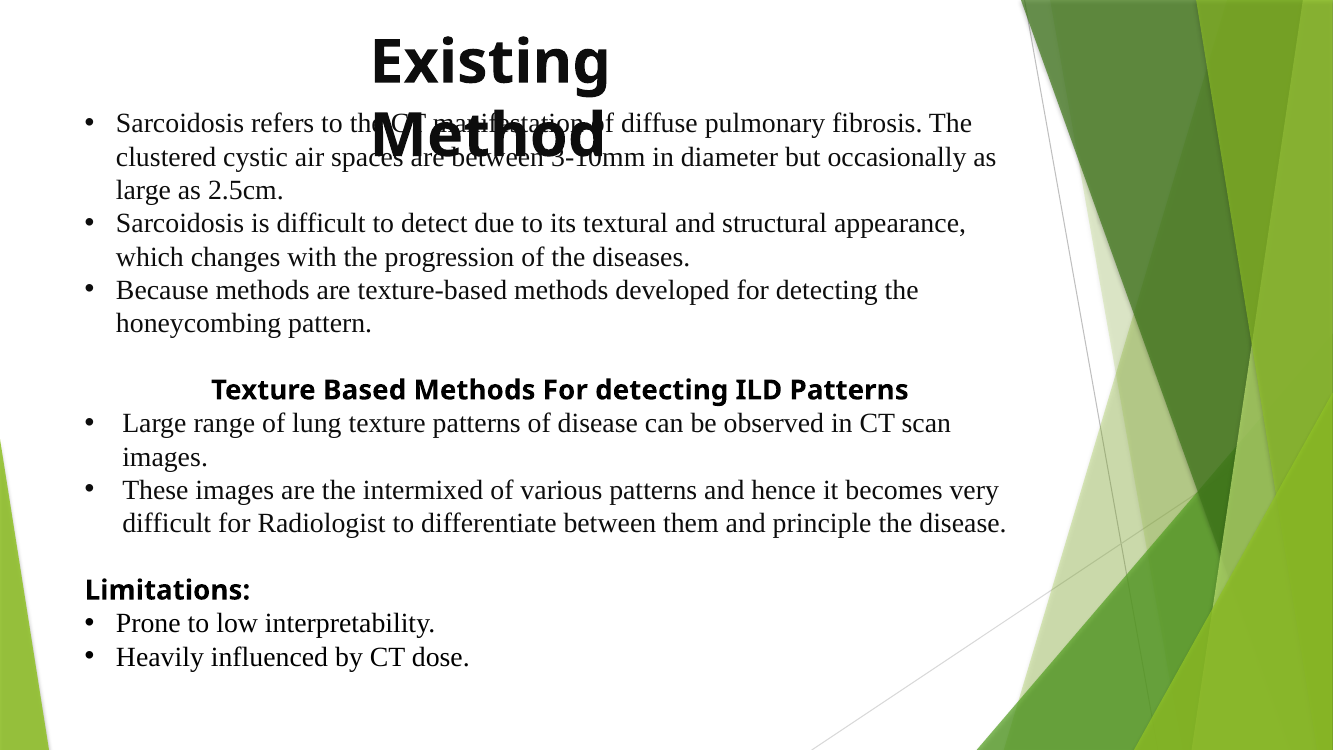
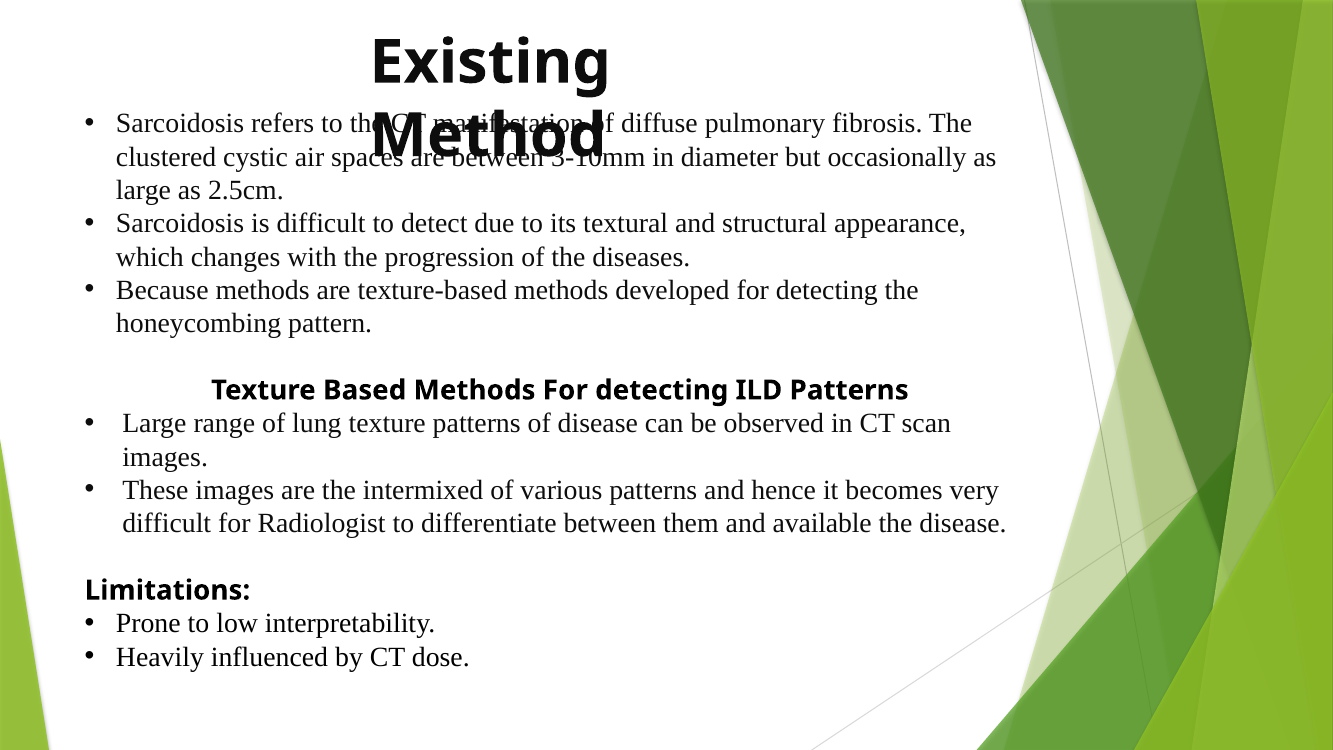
principle: principle -> available (822, 524)
